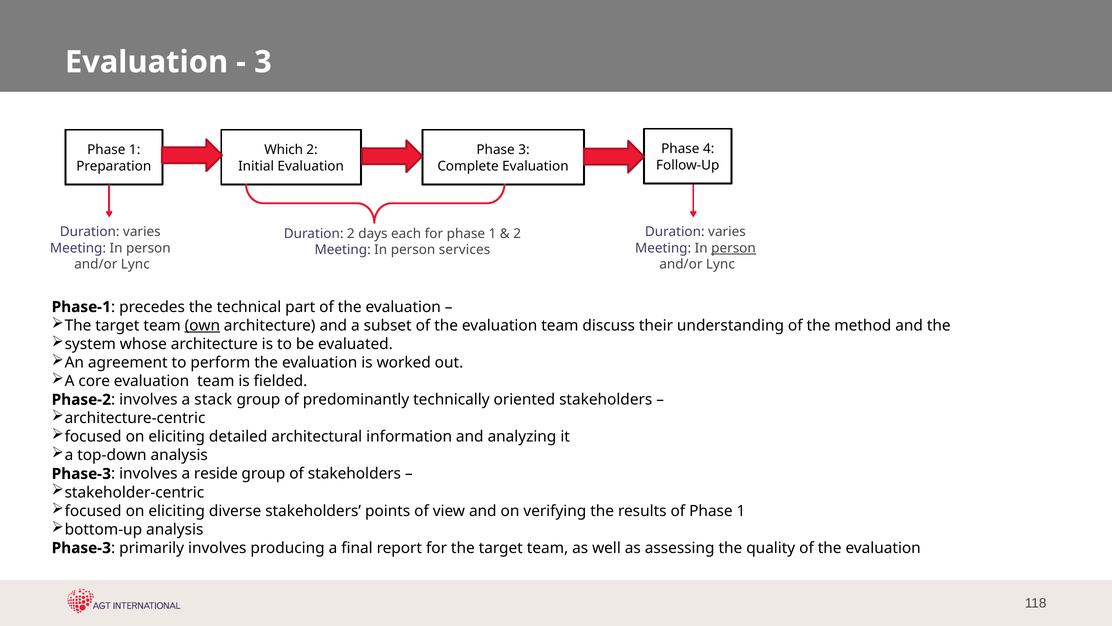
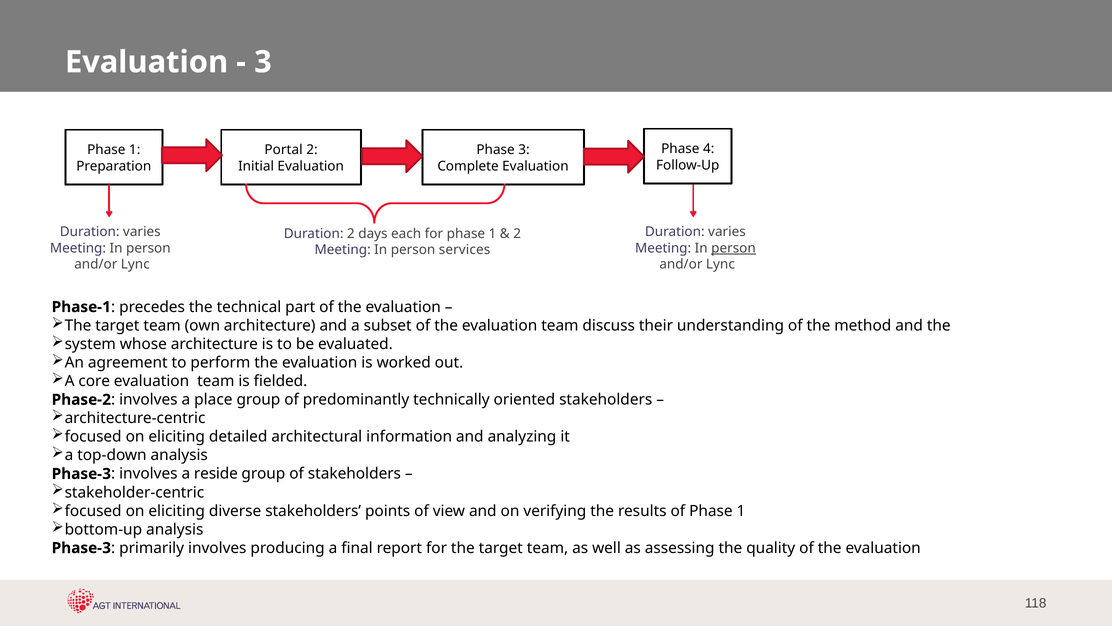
Which: Which -> Portal (284, 150)
own underline: present -> none (202, 325)
stack: stack -> place (213, 399)
